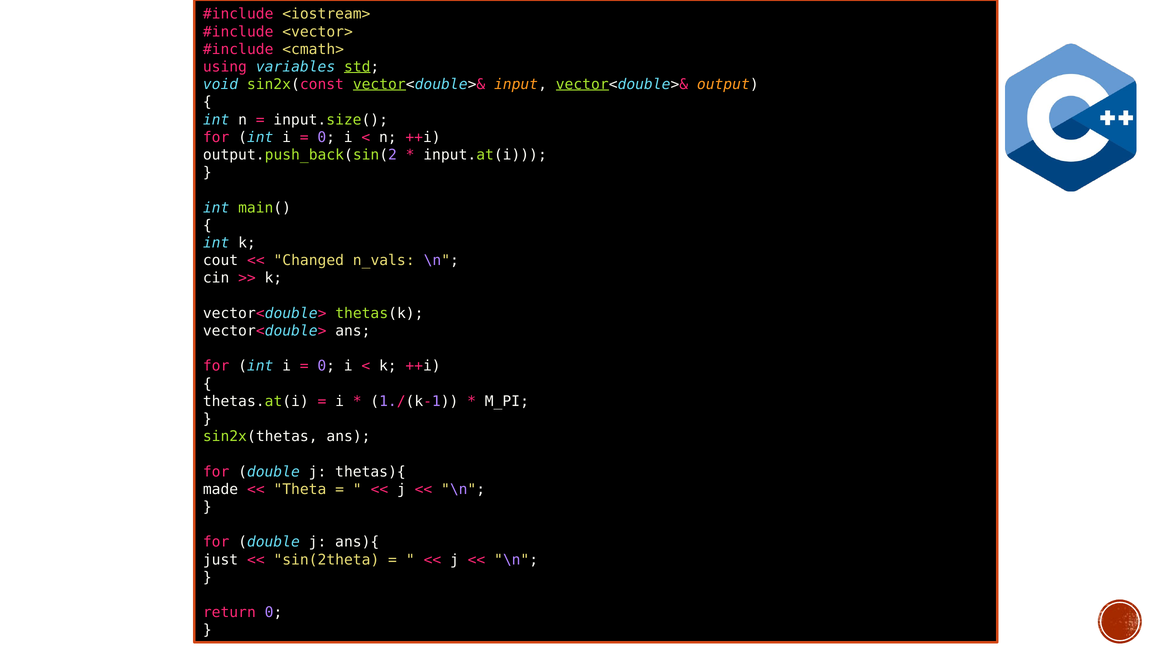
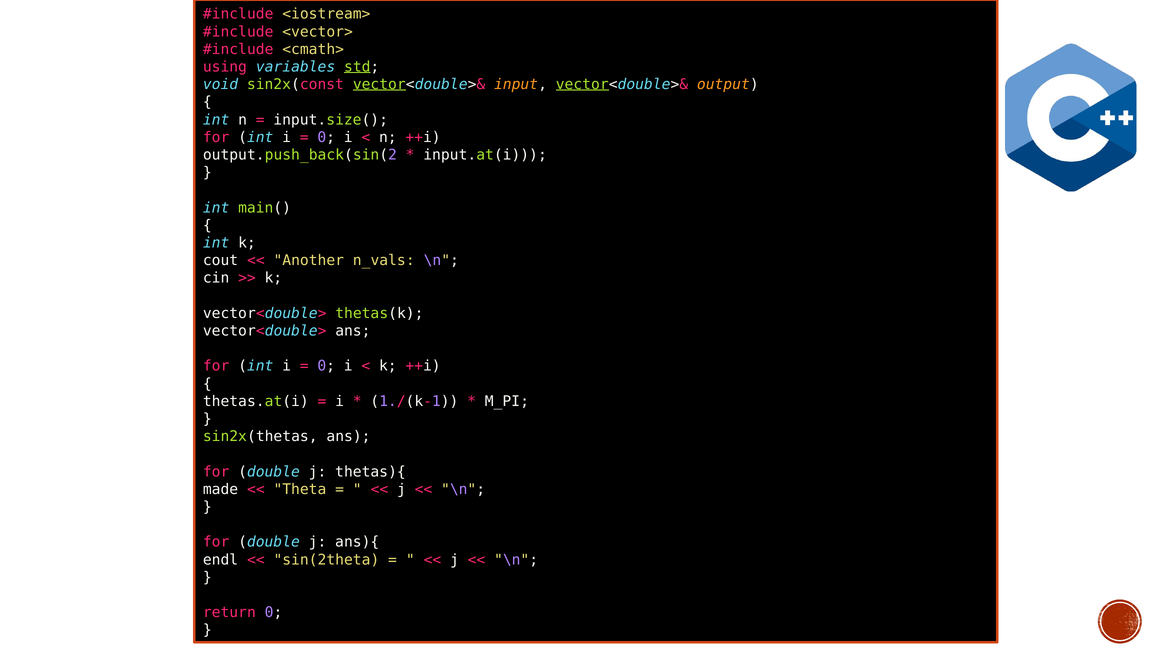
Changed: Changed -> Another (309, 261)
just: just -> endl (221, 560)
